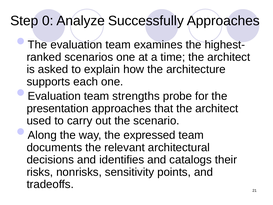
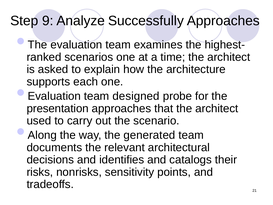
0: 0 -> 9 (48, 21)
strengths: strengths -> designed (136, 96)
expressed: expressed -> generated (149, 135)
